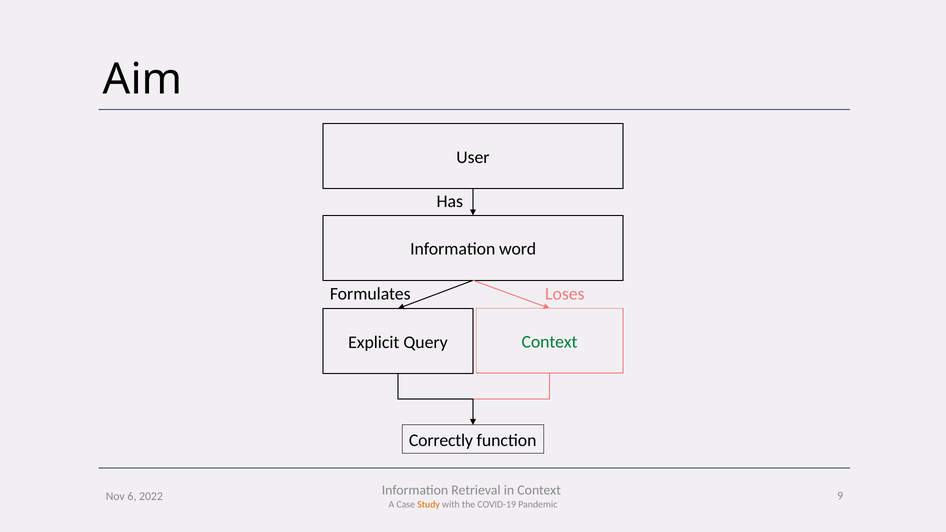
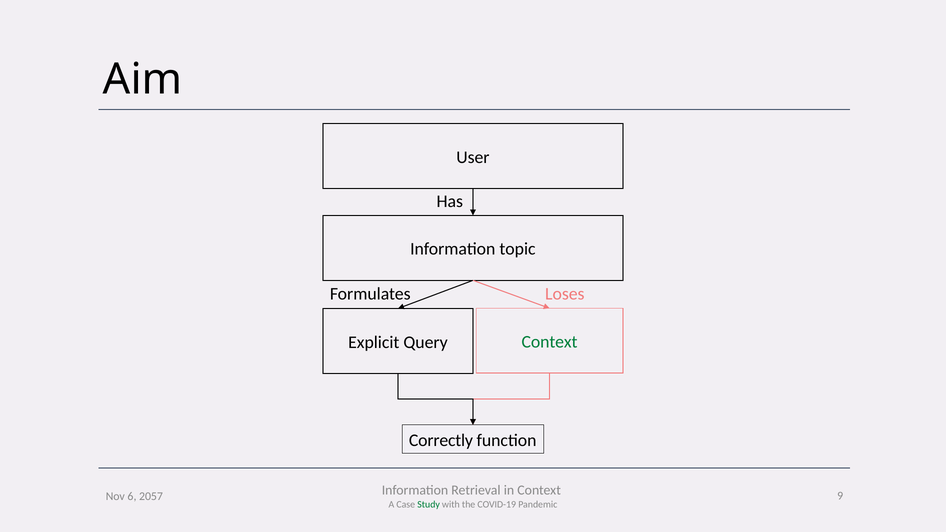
word: word -> topic (517, 249)
2022: 2022 -> 2057 (151, 496)
Study colour: orange -> green (429, 504)
